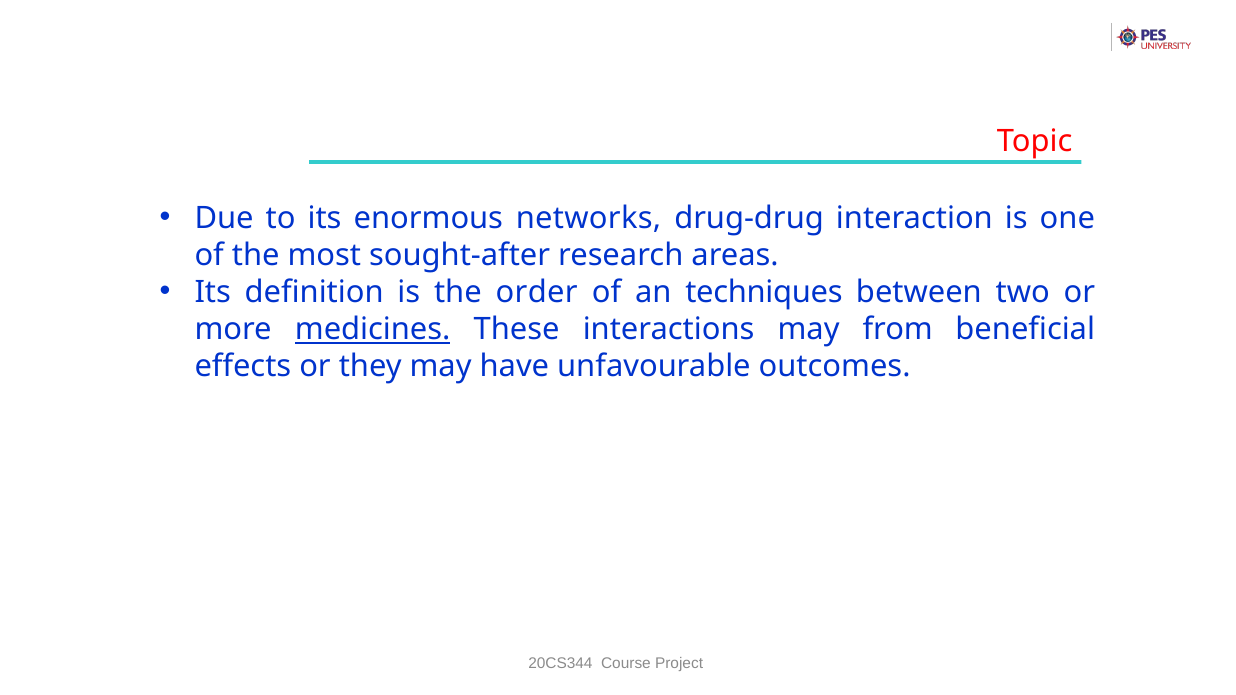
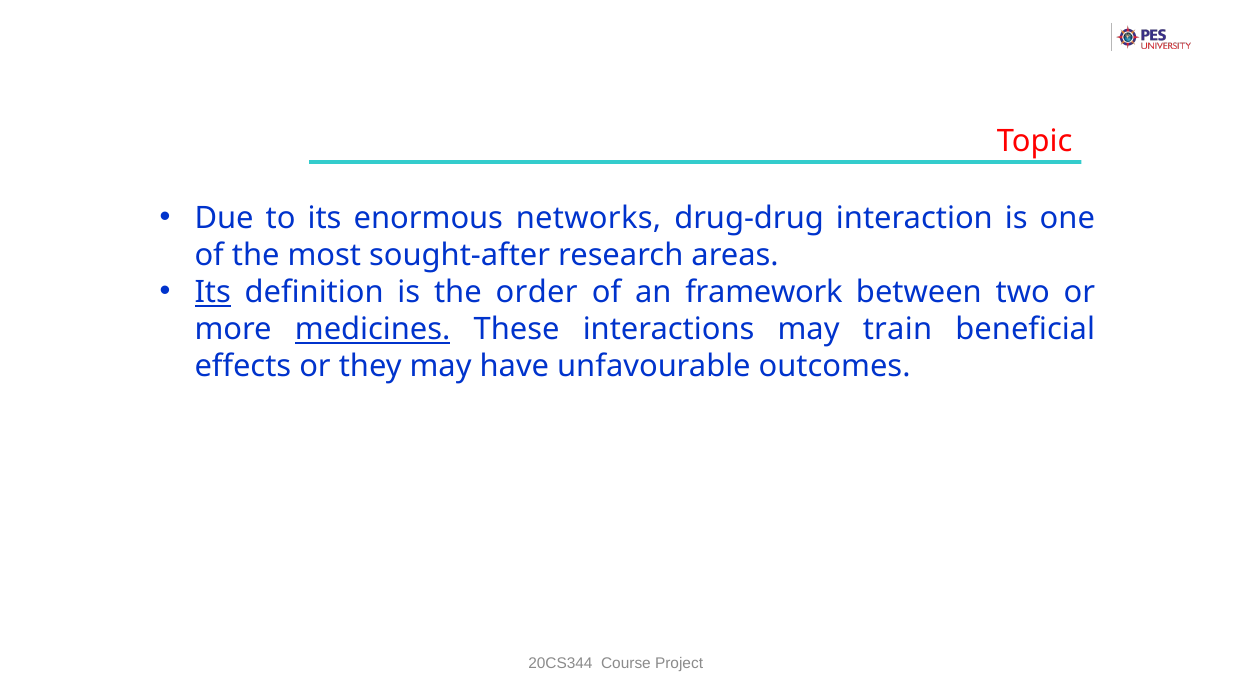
Its underline: none -> present (213, 293)
techniques: techniques -> framework (764, 293)
from: from -> train (897, 330)
